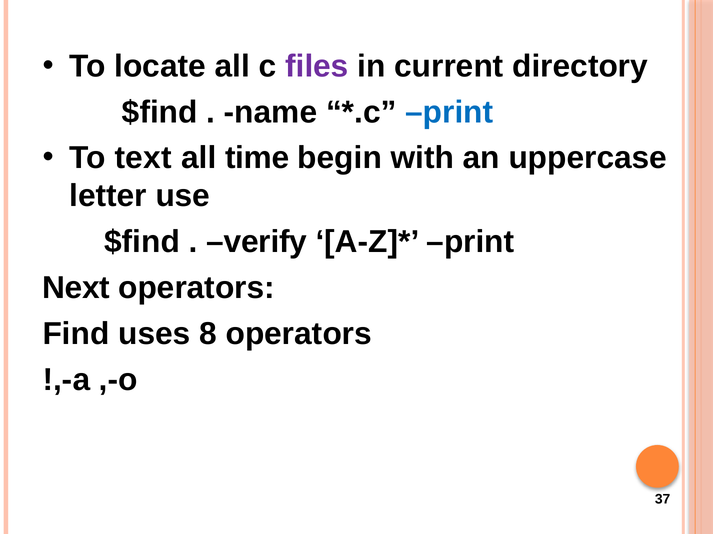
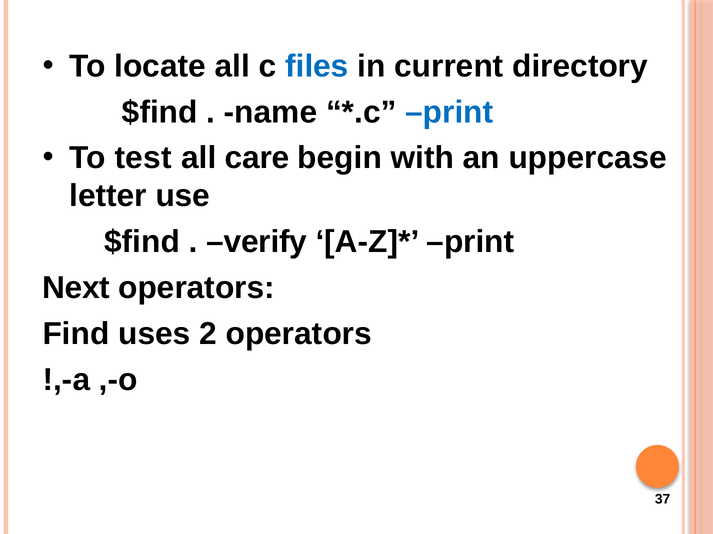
files colour: purple -> blue (317, 66)
text: text -> test (143, 158)
time: time -> care (257, 158)
8: 8 -> 2 (208, 334)
